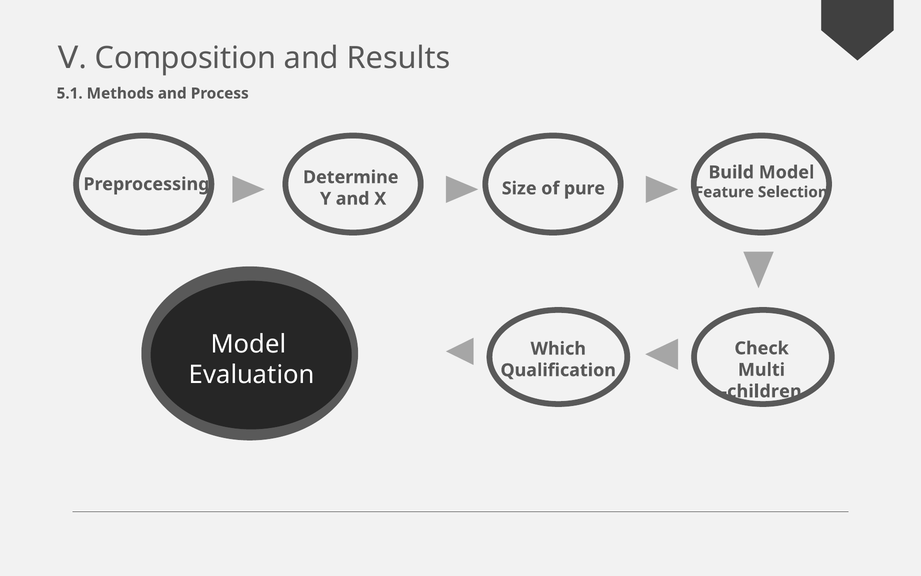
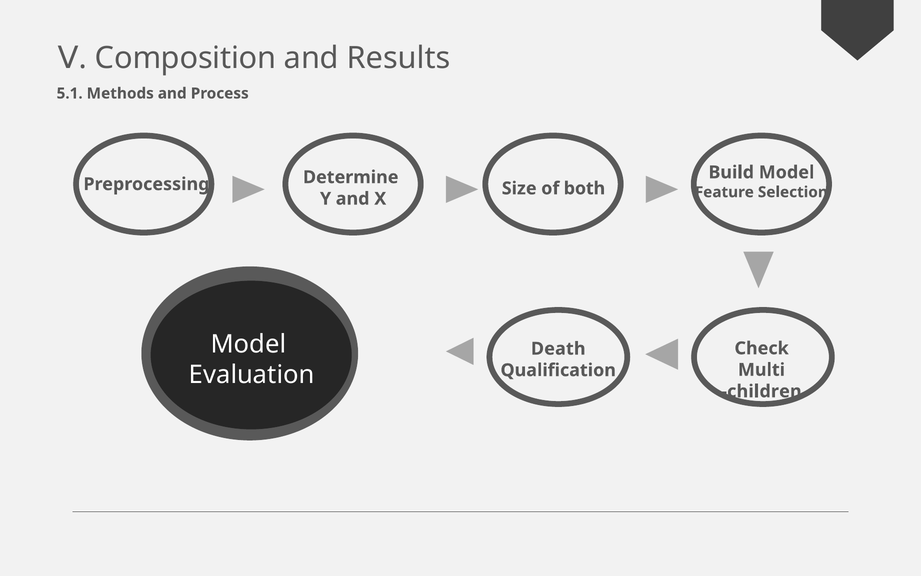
pure: pure -> both (584, 188)
Which: Which -> Death (558, 349)
